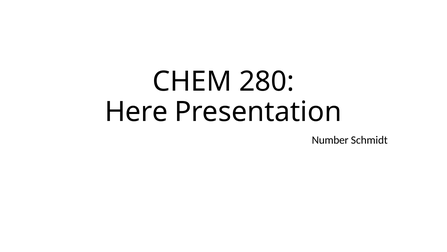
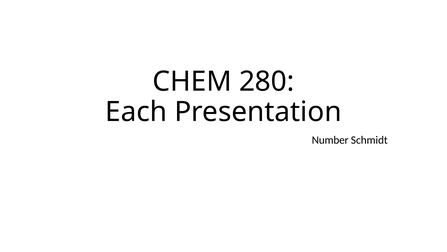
Here: Here -> Each (136, 112)
